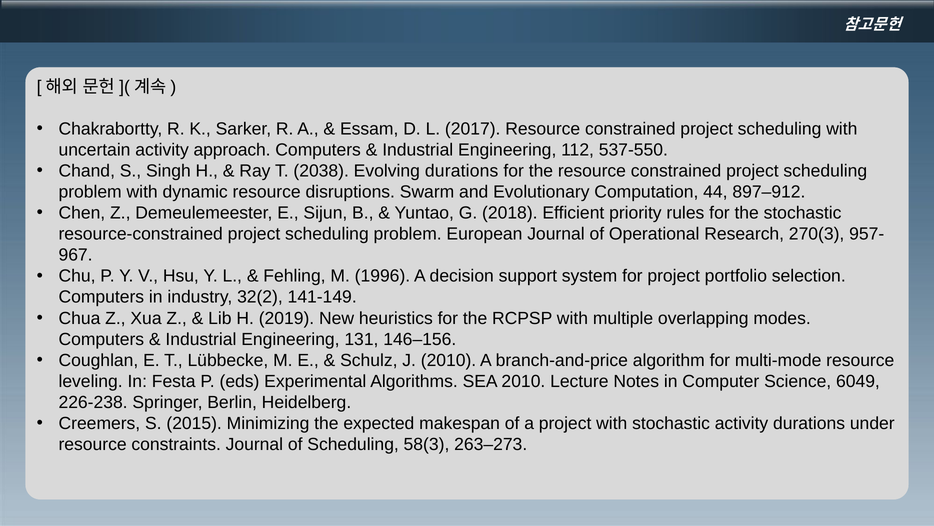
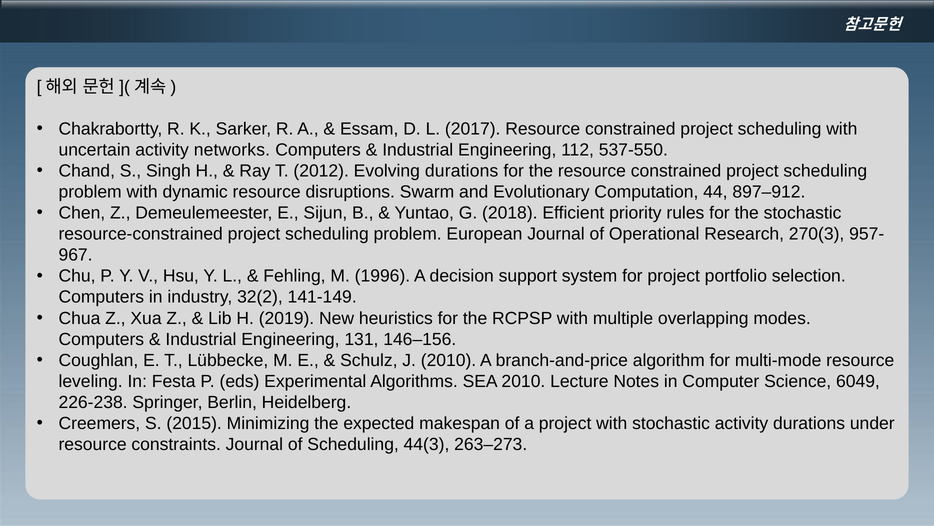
approach: approach -> networks (232, 150)
2038: 2038 -> 2012 (321, 171)
58(3: 58(3 -> 44(3 (426, 444)
